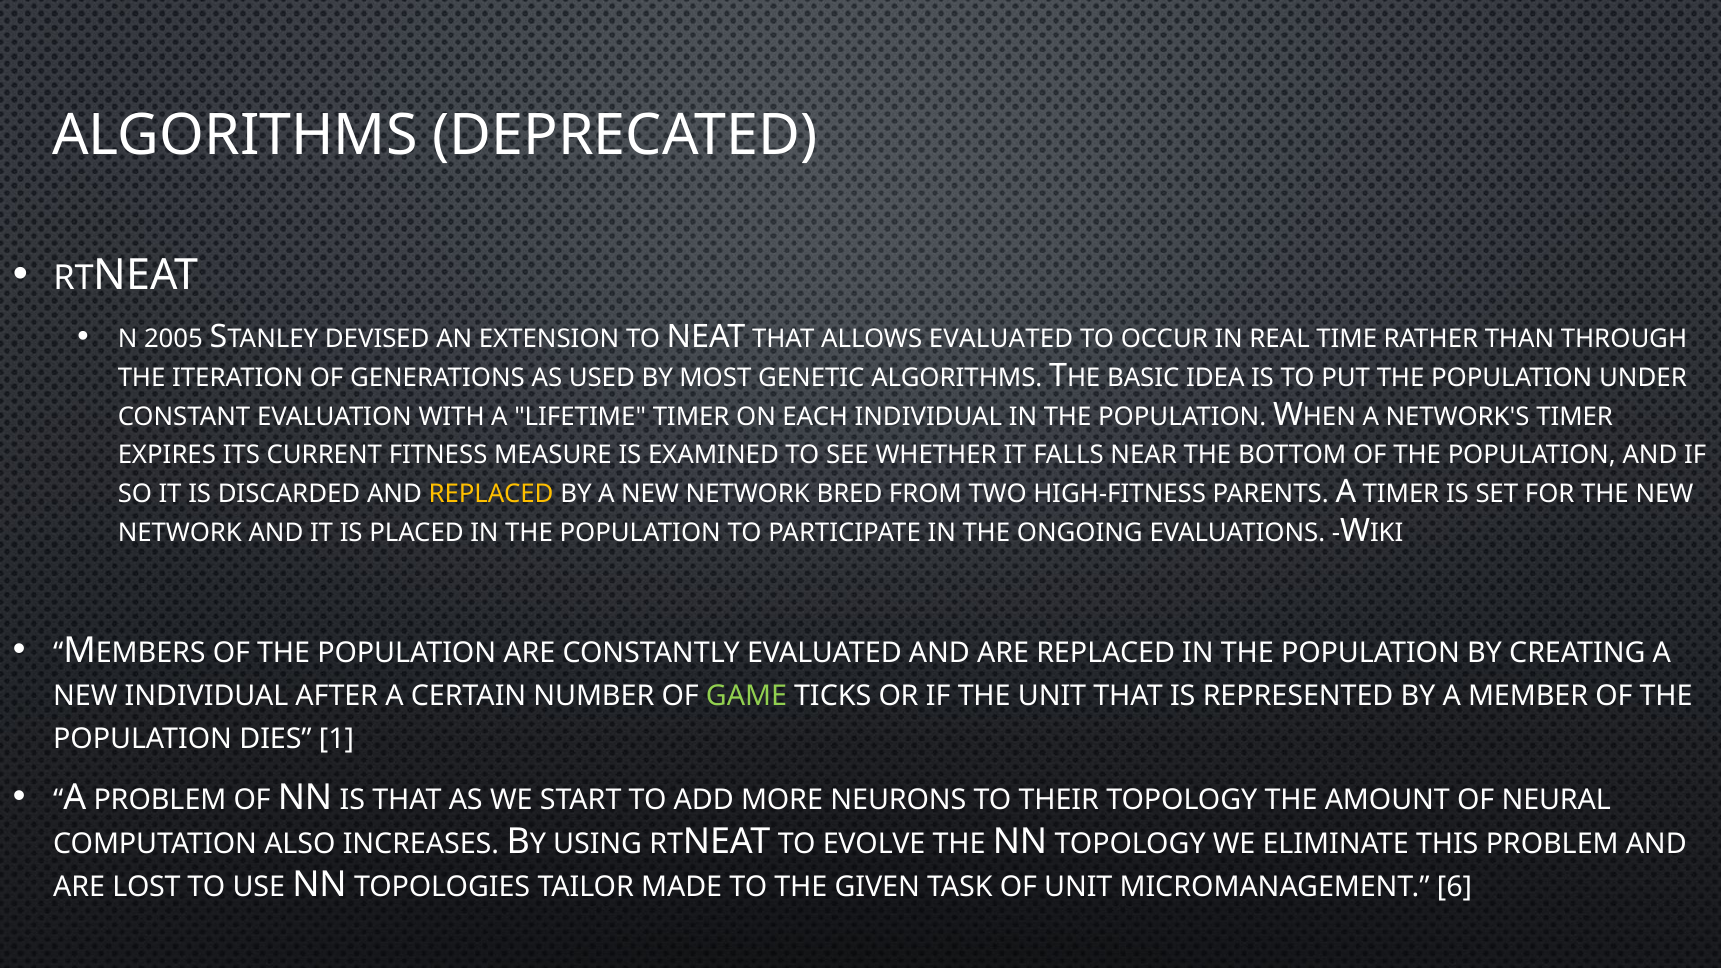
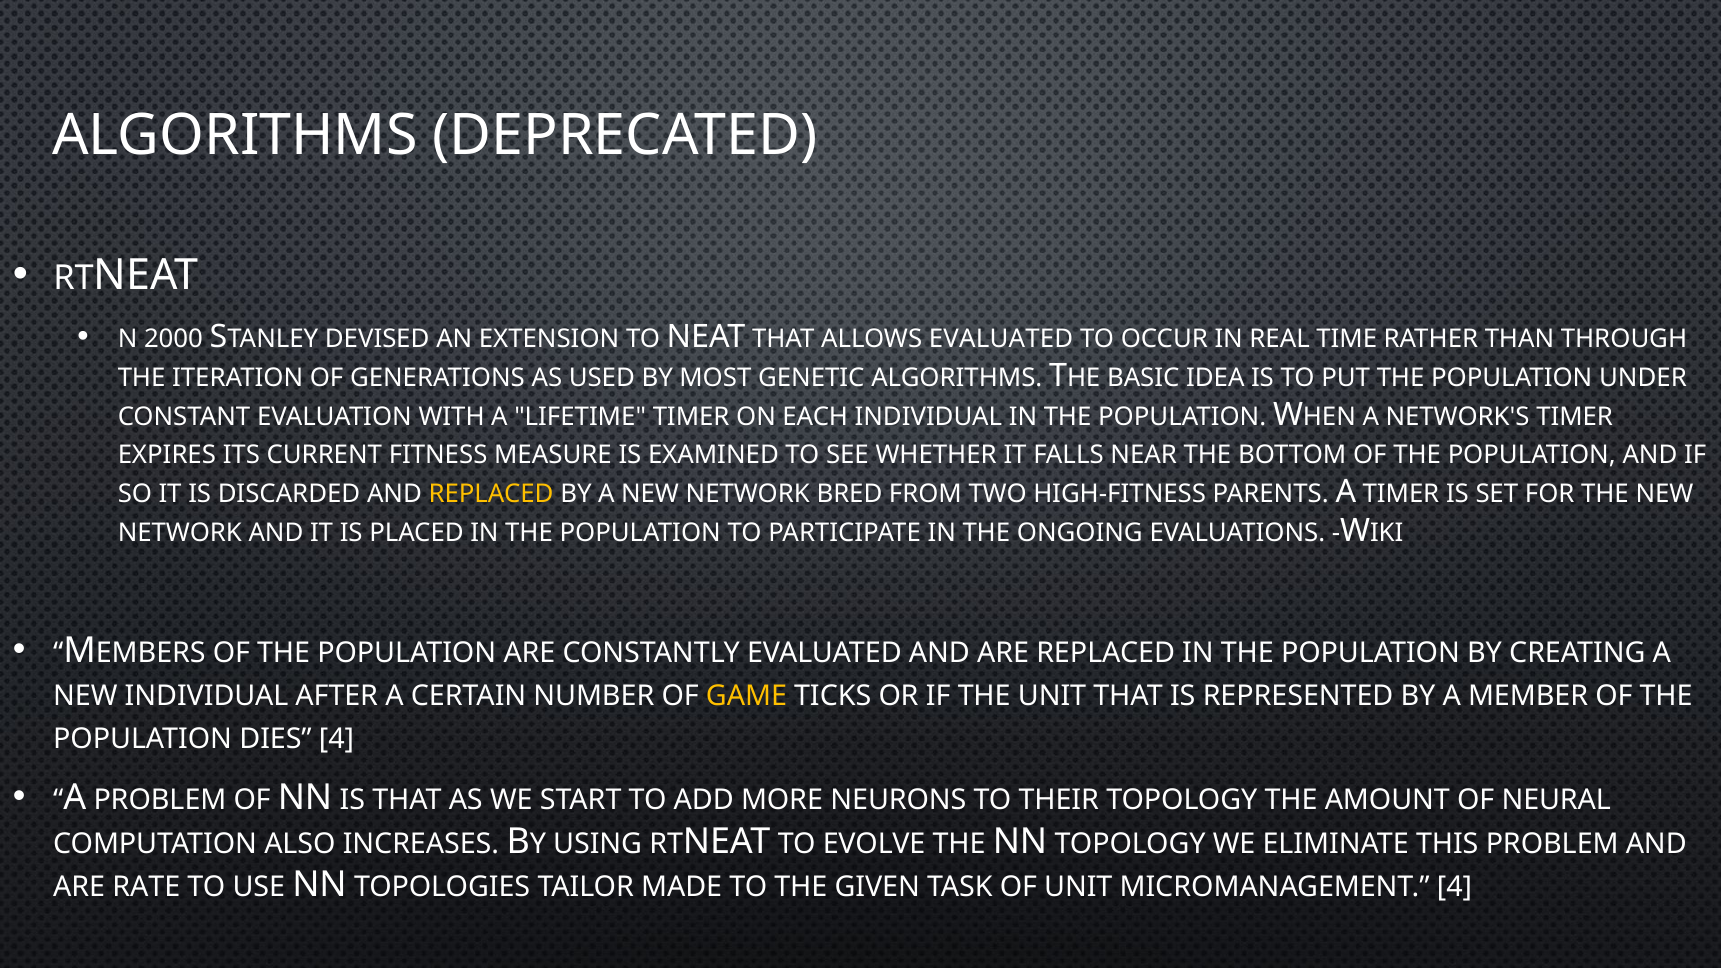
2005: 2005 -> 2000 (173, 339)
GAME colour: light green -> yellow (746, 696)
DIES 1: 1 -> 4 (336, 740)
LOST: LOST -> RATE (146, 887)
MICROMANAGEMENT 6: 6 -> 4 (1455, 887)
